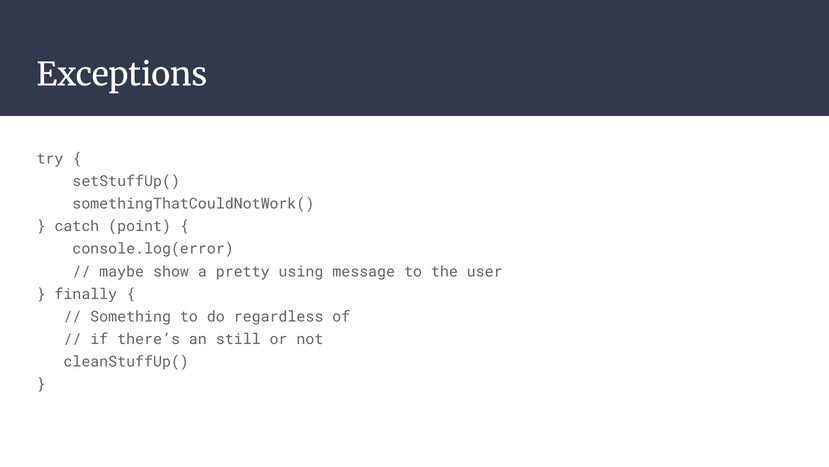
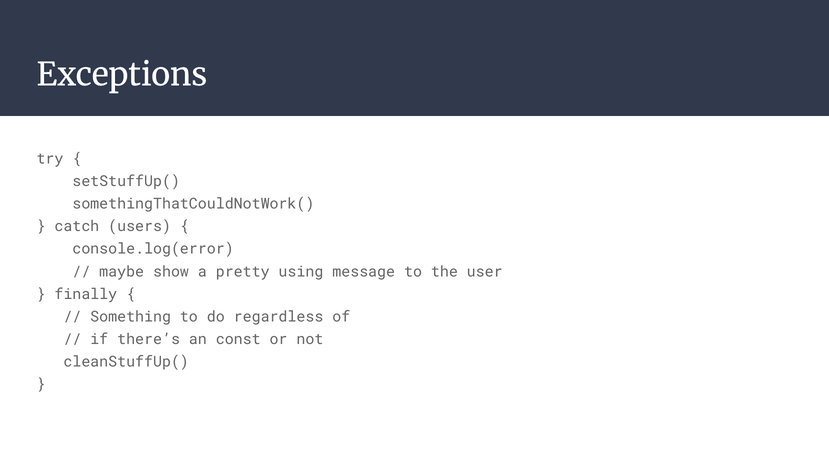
point: point -> users (140, 226)
still: still -> const (238, 339)
